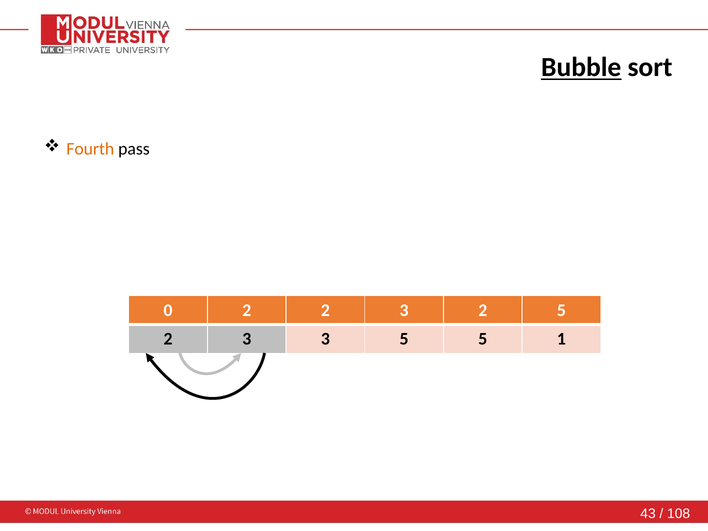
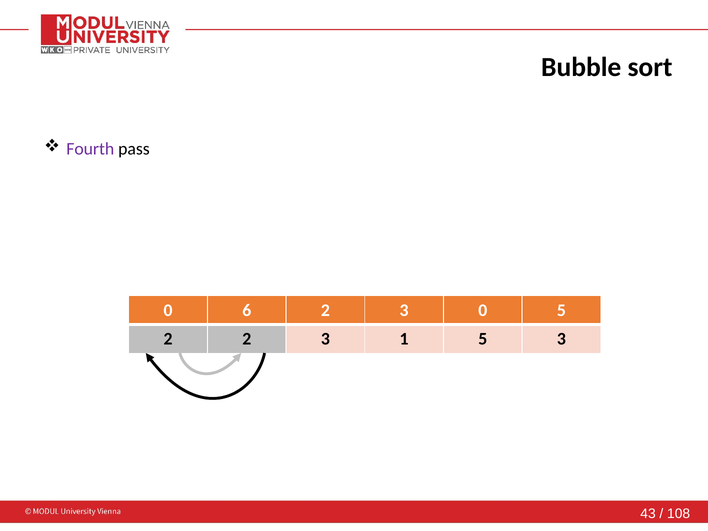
Bubble underline: present -> none (581, 67)
Fourth colour: orange -> purple (90, 149)
0 2: 2 -> 6 (247, 310)
3 2: 2 -> 0 (483, 310)
3: 3 -> 2 (247, 339)
3 5: 5 -> 1 (404, 339)
5 1: 1 -> 3 (561, 339)
